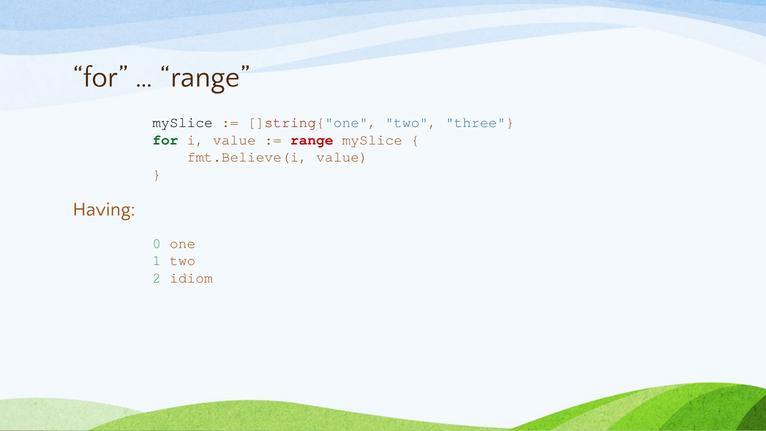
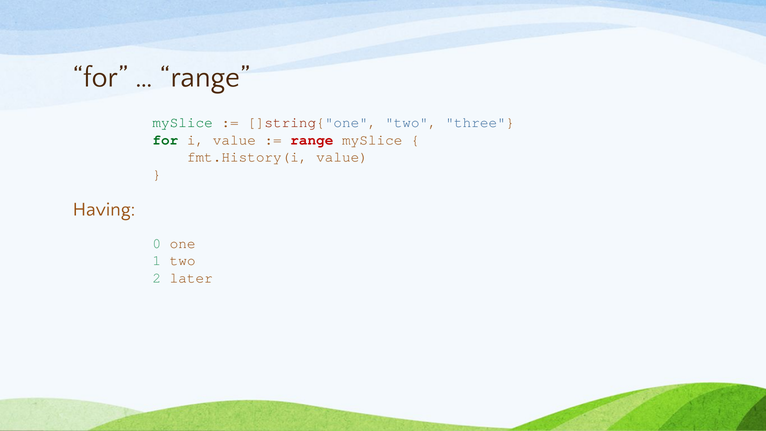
mySlice colour: black -> green (183, 123)
fmt.Believe(i: fmt.Believe(i -> fmt.History(i (247, 157)
idiom: idiom -> later (191, 278)
